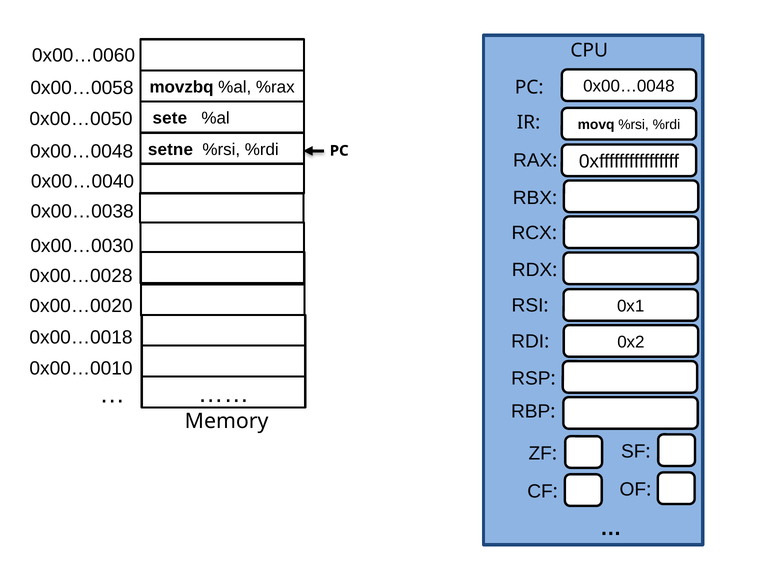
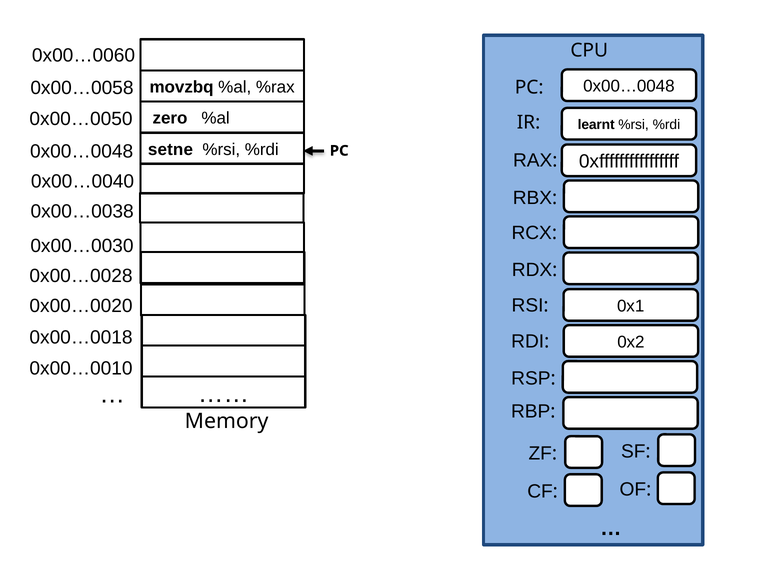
sete: sete -> zero (170, 118)
movq: movq -> learnt (596, 125)
